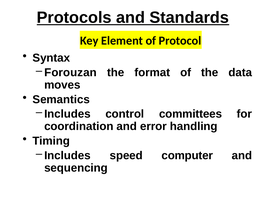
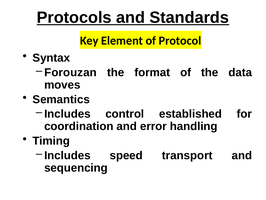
committees: committees -> established (190, 114)
computer: computer -> transport (187, 155)
